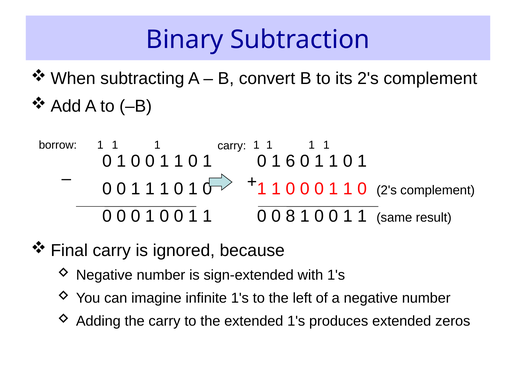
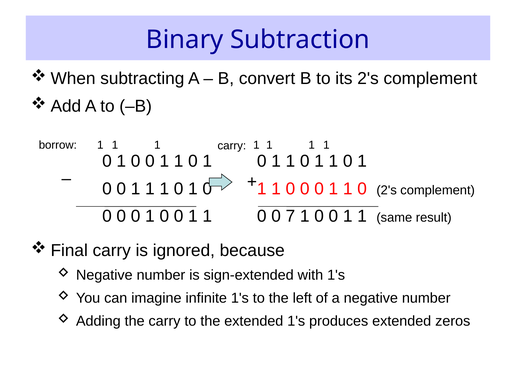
6: 6 -> 1 (290, 161)
8: 8 -> 7 (290, 216)
